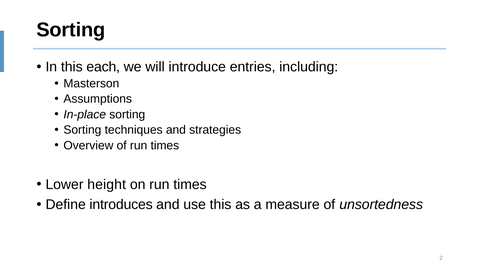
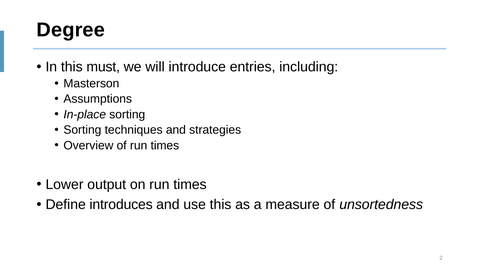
Sorting: Sorting -> Degree (71, 30)
each: each -> must (103, 67)
height: height -> output (107, 184)
